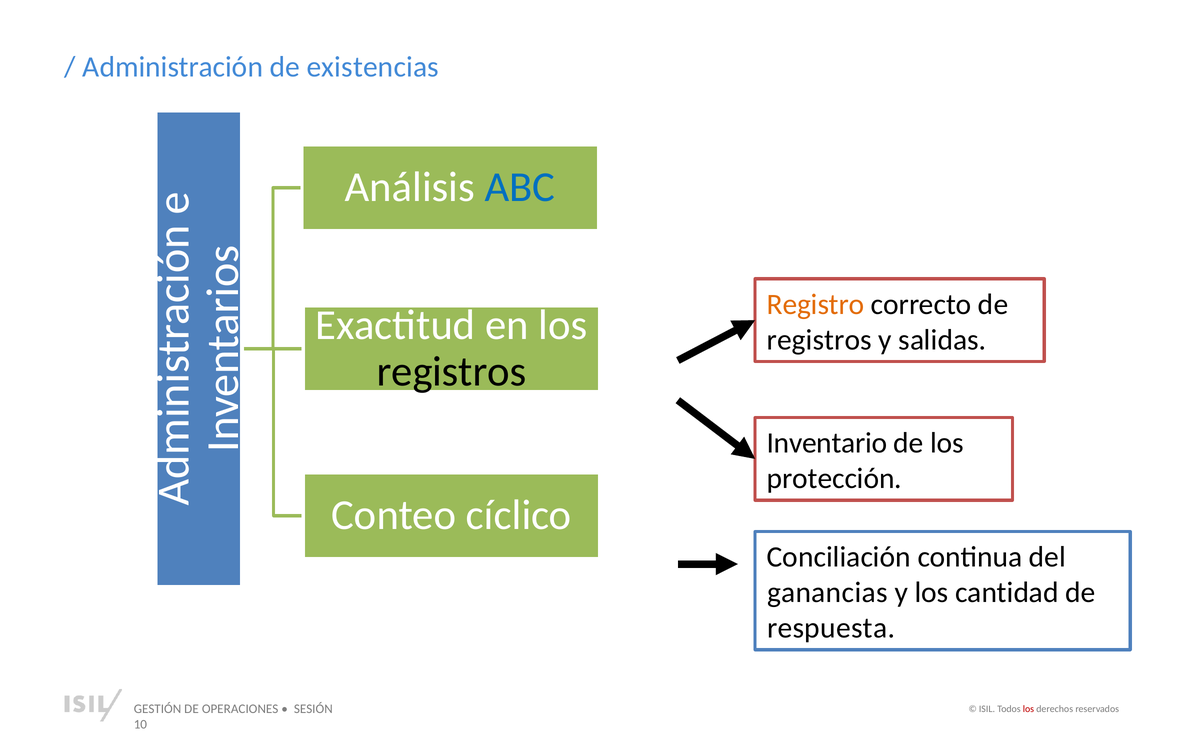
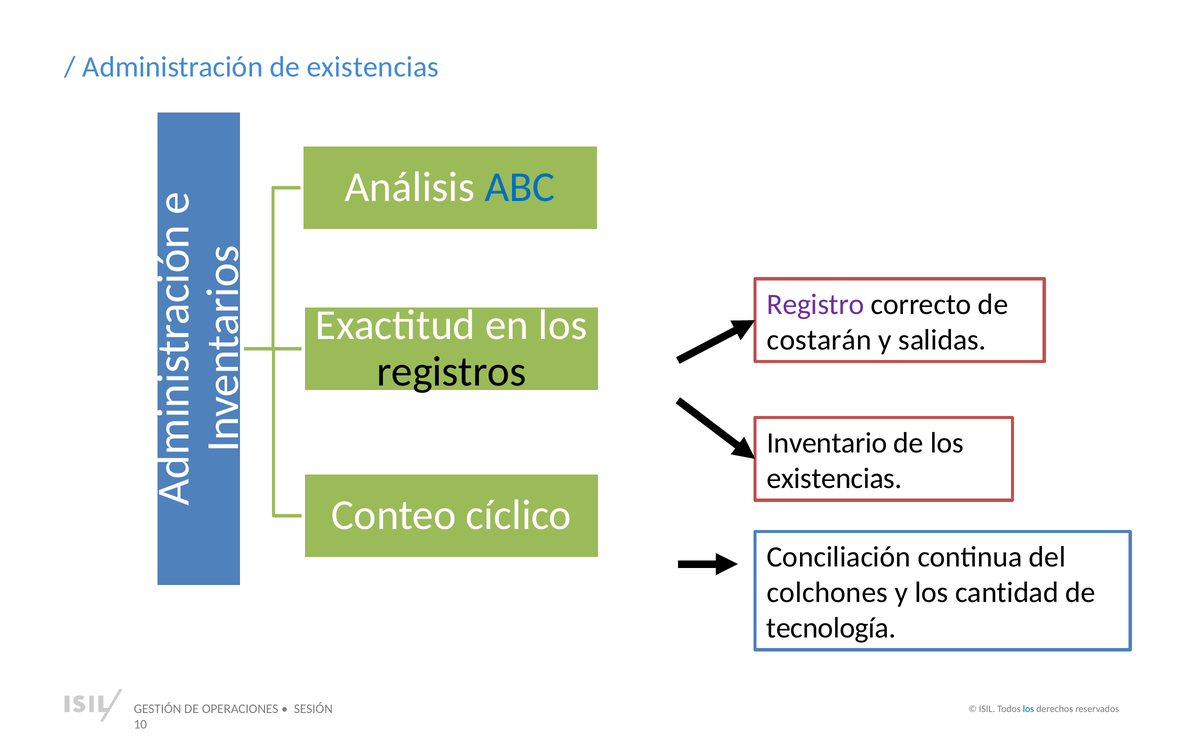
Registro colour: orange -> purple (816, 304)
registros: registros -> costarán (819, 340)
protección: protección -> existencias (835, 479)
ganancias: ganancias -> colchones (827, 592)
respuesta: respuesta -> tecnología (831, 628)
los colour: red -> blue (1028, 709)
